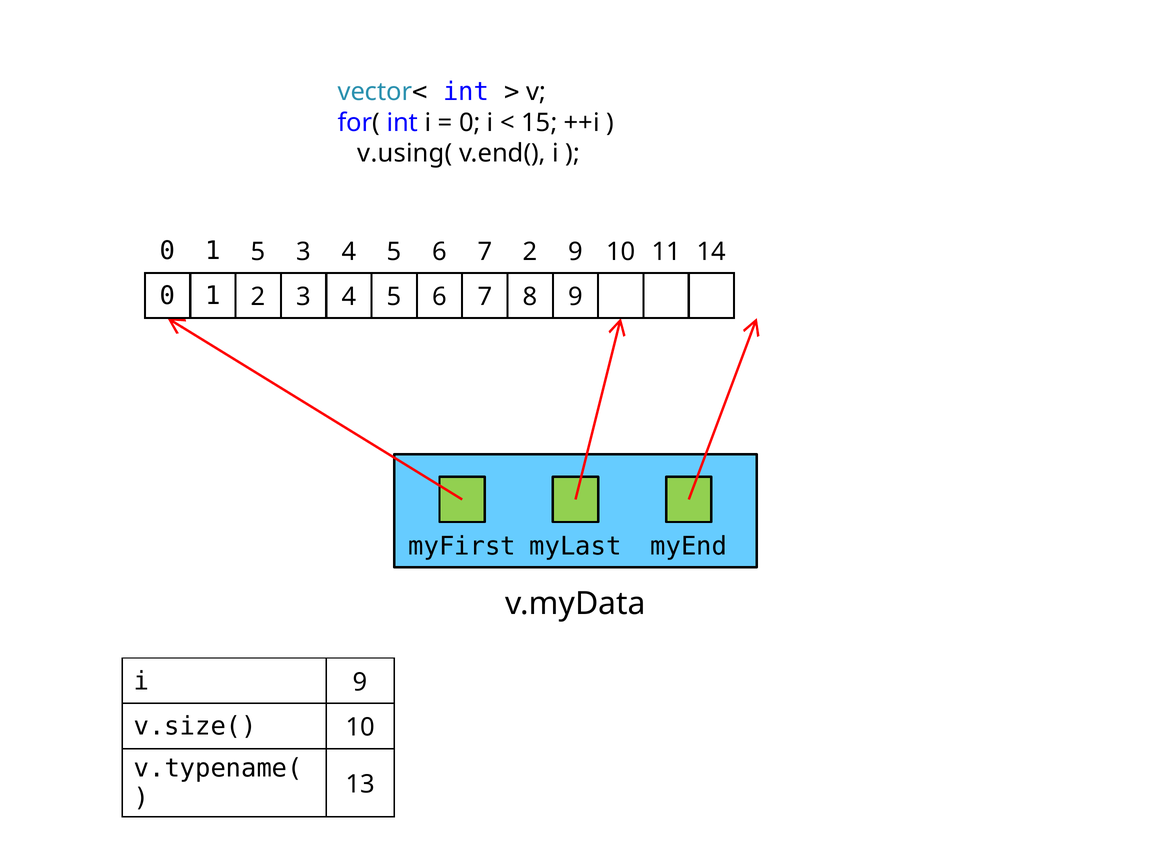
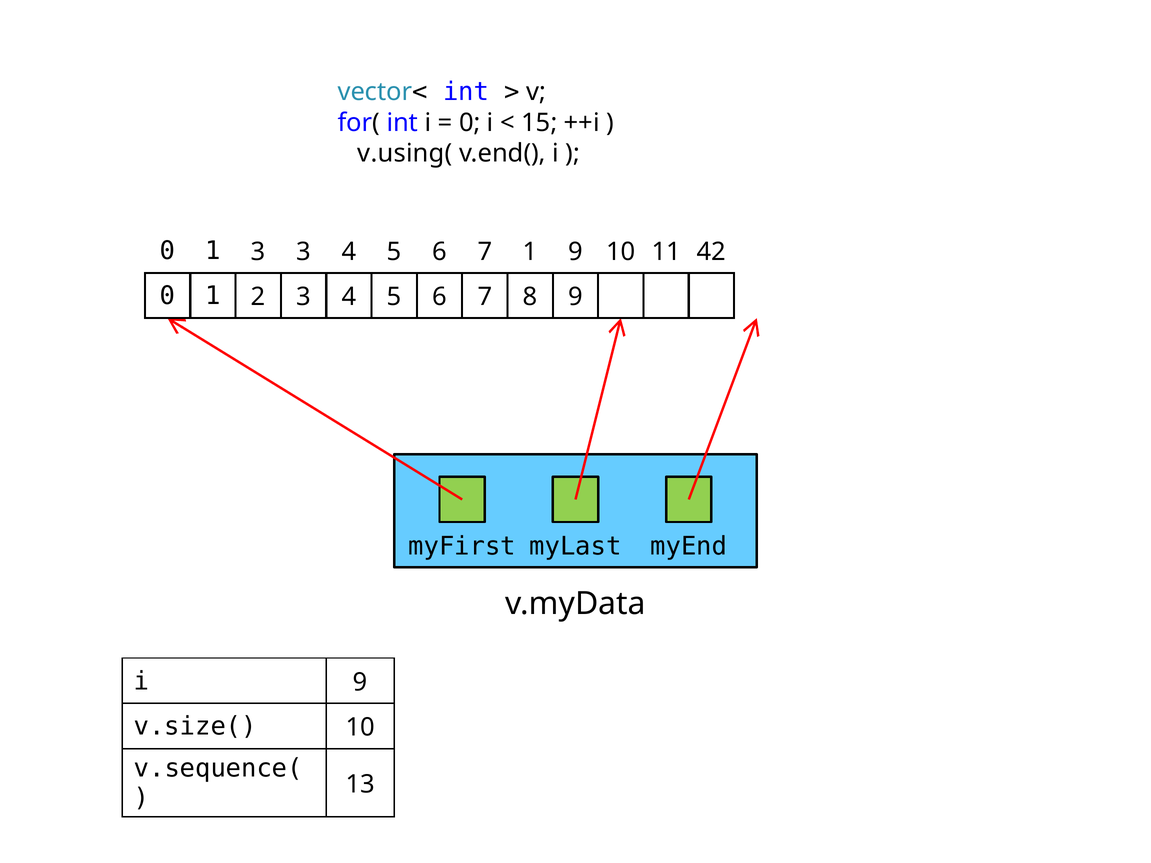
1 5: 5 -> 3 (258, 252)
7 2: 2 -> 1 (530, 252)
14: 14 -> 42 (711, 252)
v.typename(: v.typename( -> v.sequence( (218, 769)
